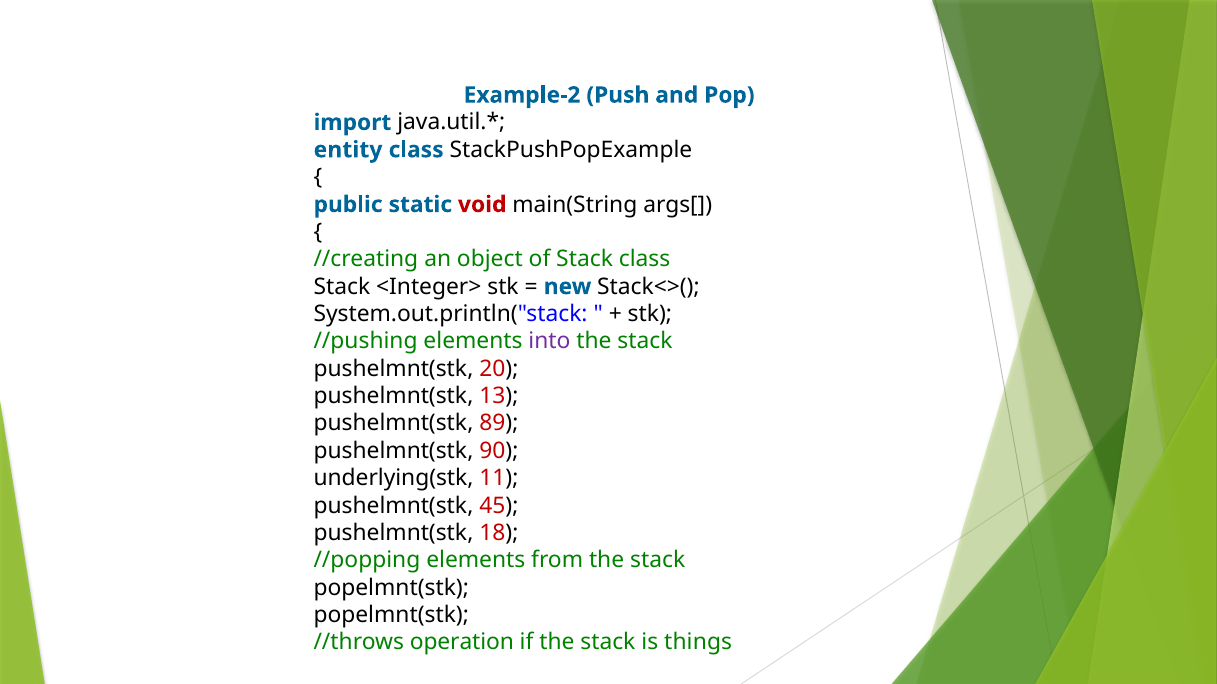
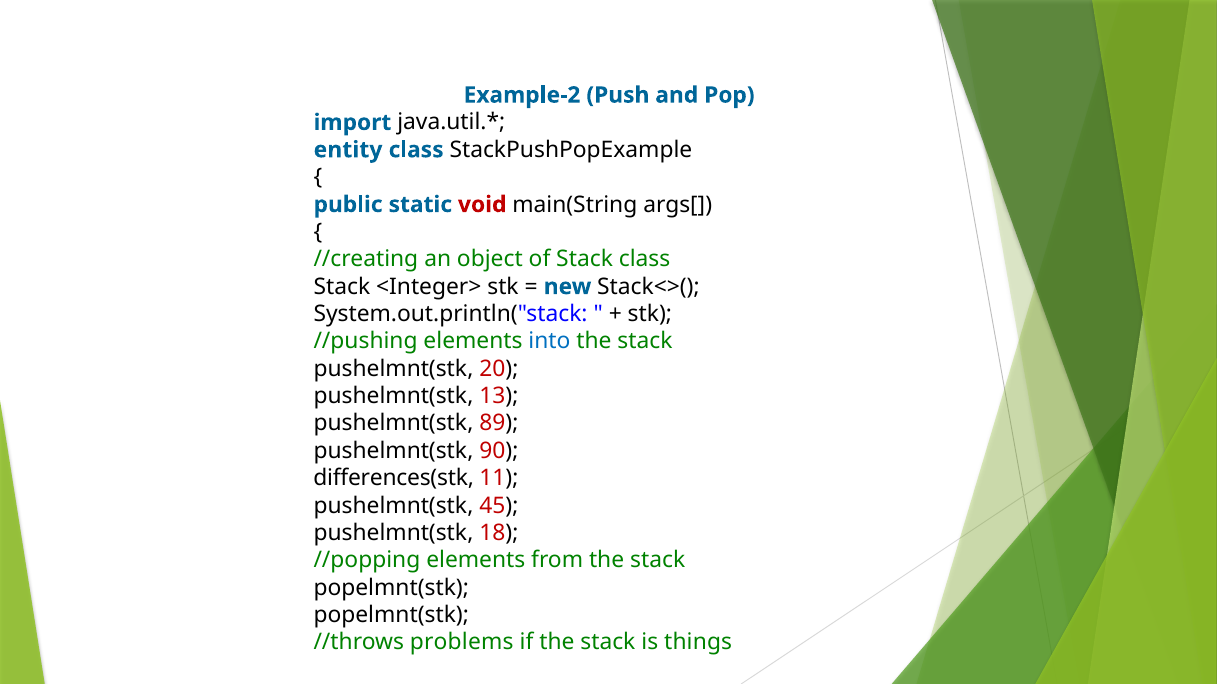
into colour: purple -> blue (549, 342)
underlying(stk: underlying(stk -> differences(stk (394, 479)
operation: operation -> problems (462, 643)
